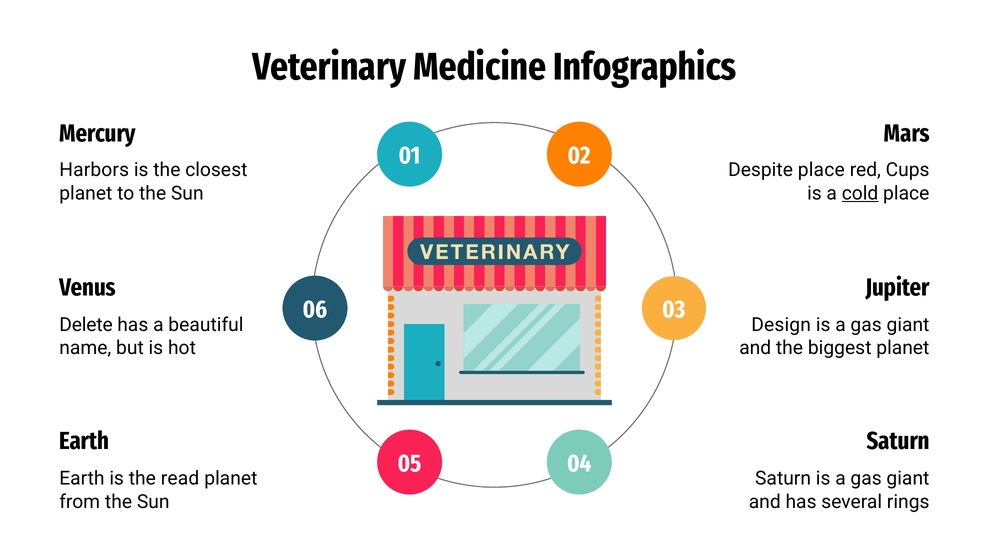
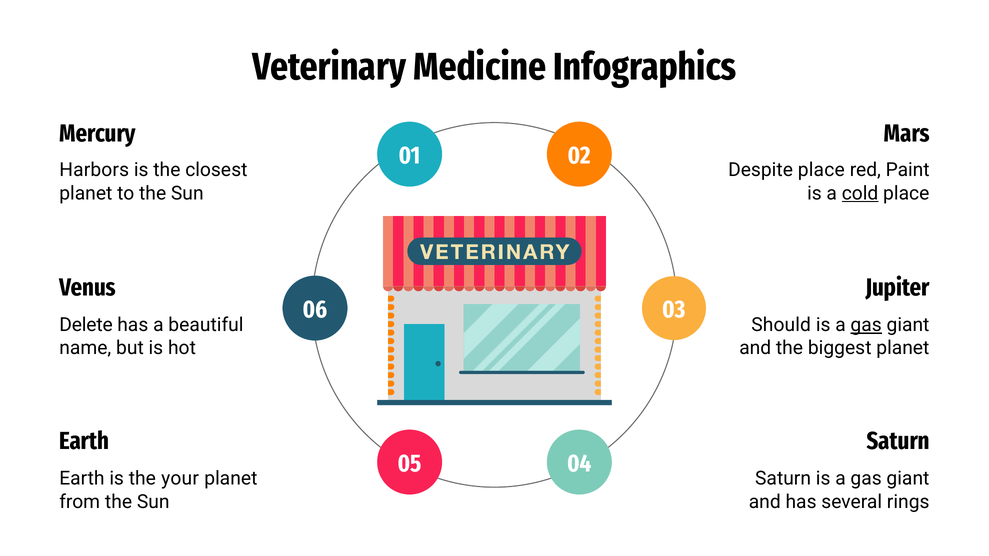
Cups: Cups -> Paint (908, 170)
Design: Design -> Should (781, 325)
gas underline: none -> present (866, 325)
read: read -> your (180, 479)
